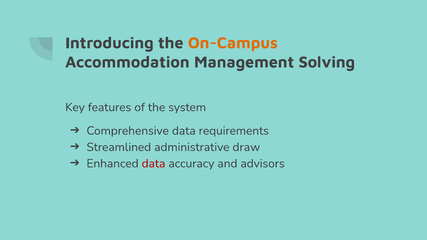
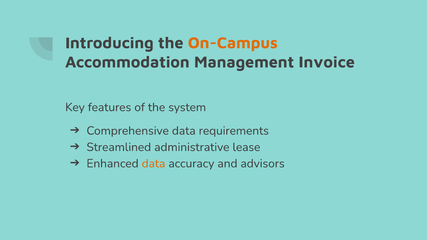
Solving: Solving -> Invoice (327, 62)
draw: draw -> lease (246, 147)
data colour: red -> orange (154, 164)
